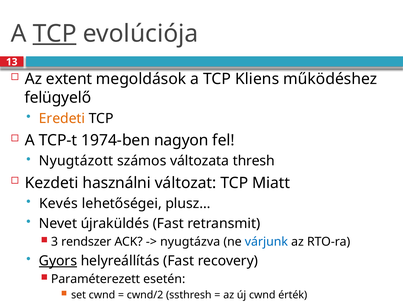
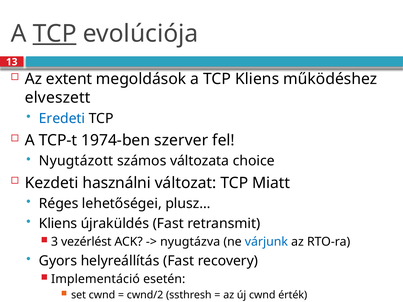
felügyelő: felügyelő -> elveszett (58, 98)
Eredeti colour: orange -> blue (62, 119)
nagyon: nagyon -> szerver (181, 140)
thresh: thresh -> choice (254, 161)
Kevés: Kevés -> Réges (59, 204)
Nevet: Nevet -> Kliens (58, 224)
rendszer: rendszer -> vezérlést (86, 242)
Gyors underline: present -> none (58, 261)
Paraméterezett: Paraméterezett -> Implementáció (95, 279)
